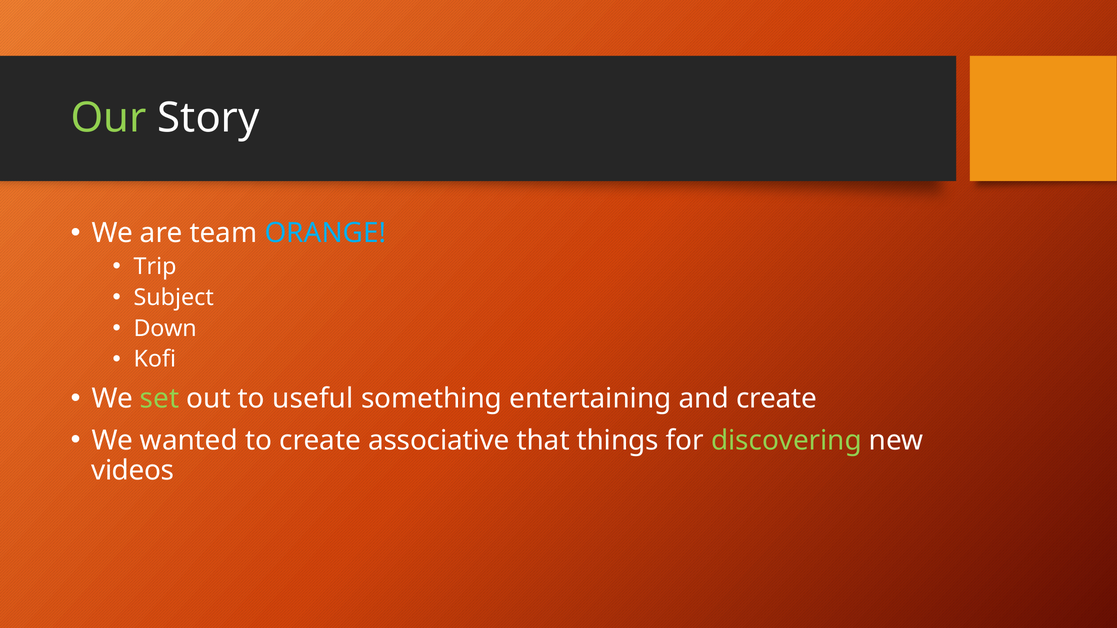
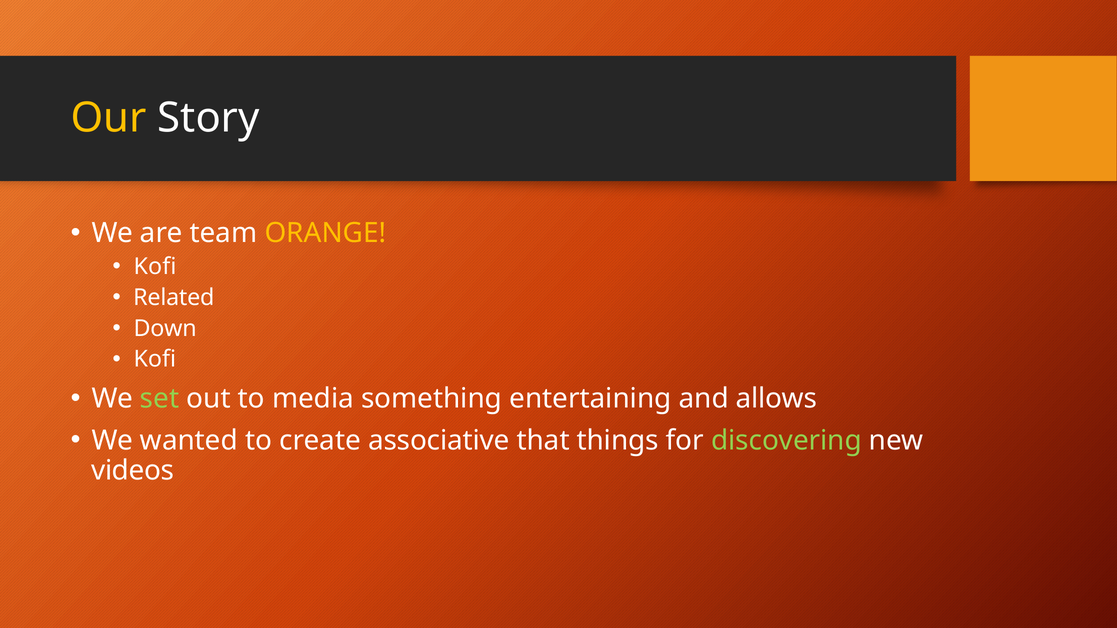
Our colour: light green -> yellow (109, 118)
ORANGE colour: light blue -> yellow (325, 233)
Trip: Trip -> Kofi (155, 267)
Subject: Subject -> Related (174, 298)
useful: useful -> media (313, 399)
and create: create -> allows (776, 399)
